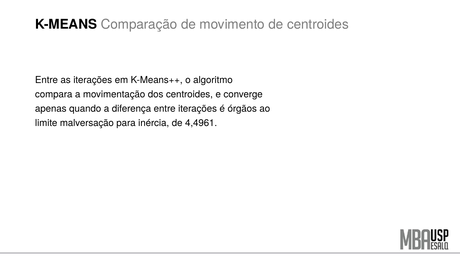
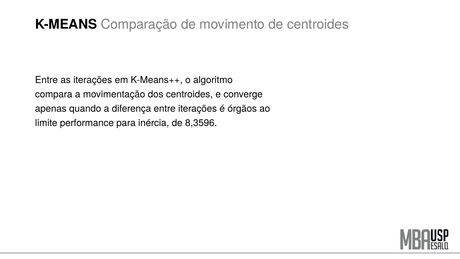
malversação: malversação -> performance (87, 123)
4,4961: 4,4961 -> 8,3596 (201, 123)
